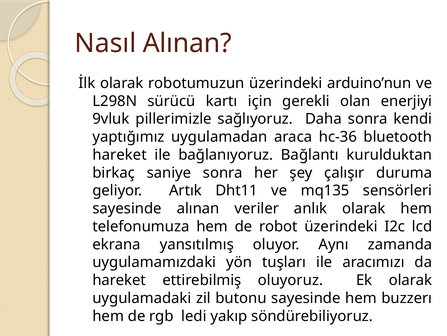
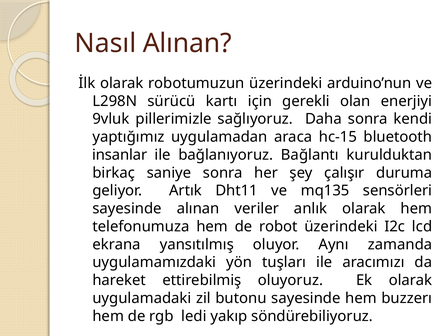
hc-36: hc-36 -> hc-15 (338, 137)
hareket: hareket -> insanlar (120, 154)
